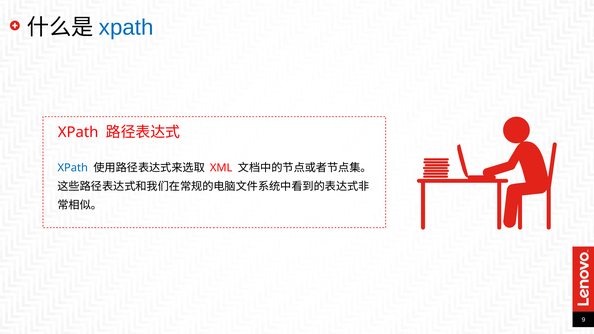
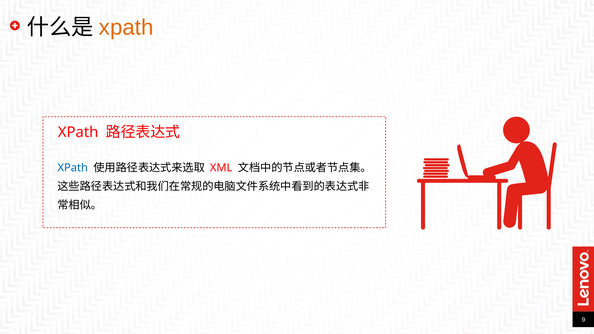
xpath colour: blue -> orange (126, 28)
